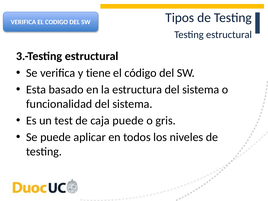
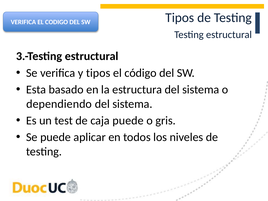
y tiene: tiene -> tipos (98, 73)
funcionalidad: funcionalidad -> dependiendo (59, 104)
